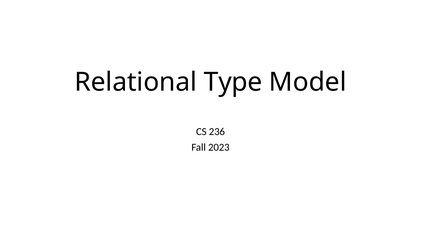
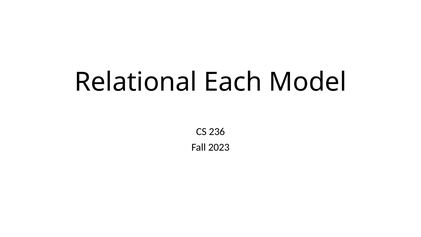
Type: Type -> Each (233, 82)
